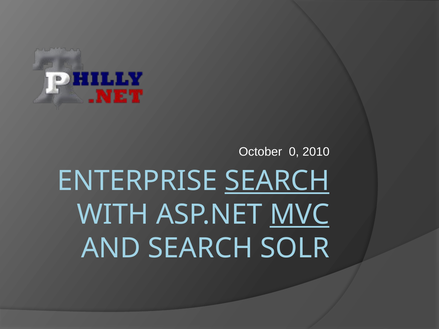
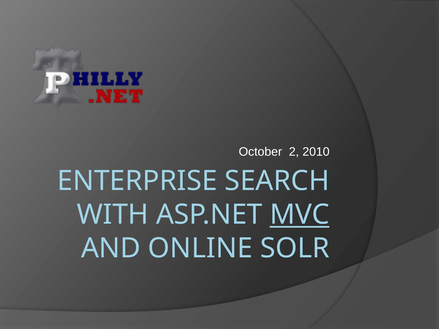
0: 0 -> 2 (294, 152)
SEARCH underline: present -> none (277, 181)
AND SEARCH: SEARCH -> ONLINE (200, 249)
